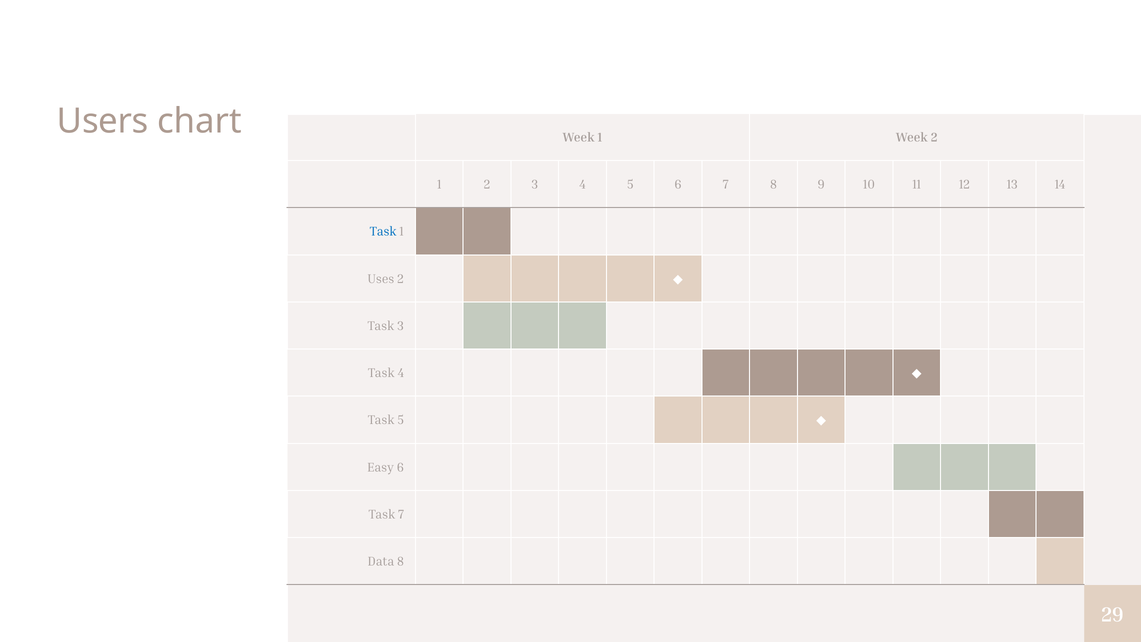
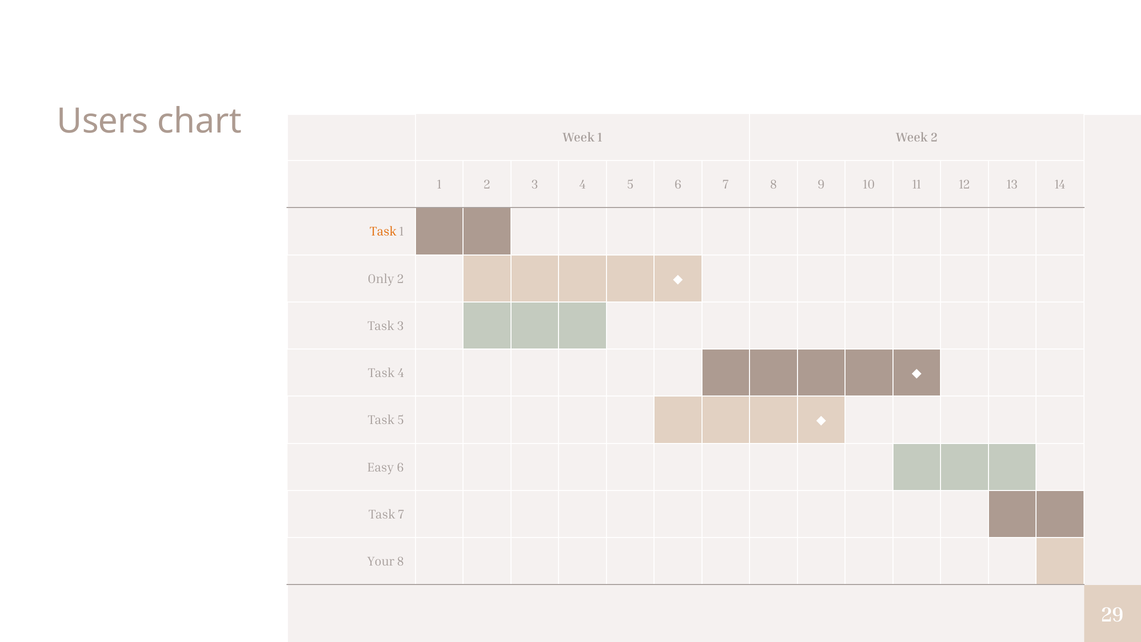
Task colour: blue -> orange (383, 232)
Uses: Uses -> Only (381, 279)
Data: Data -> Your (381, 562)
